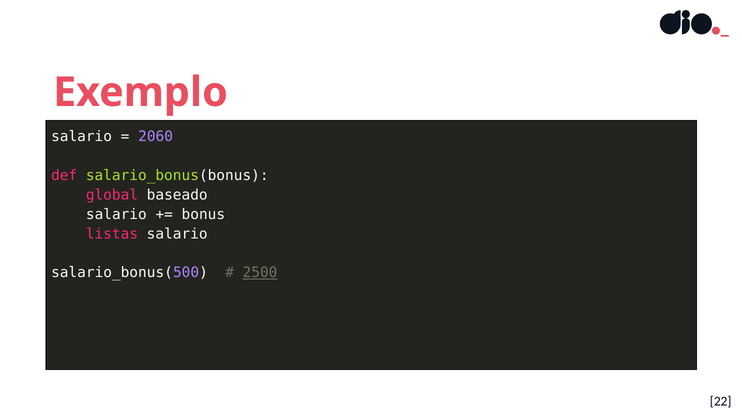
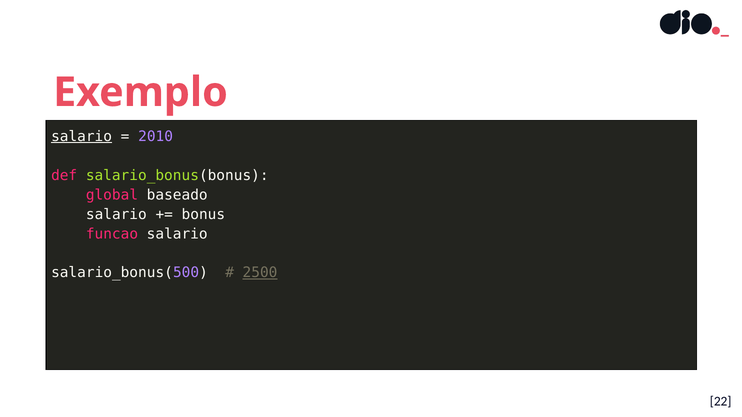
salario underline: none -> present (82, 137)
2060: 2060 -> 2010 (156, 137)
listas: listas -> funcao (112, 234)
